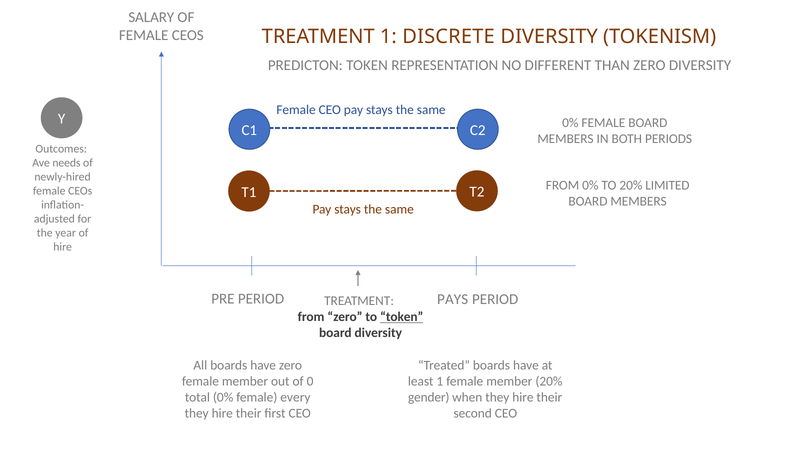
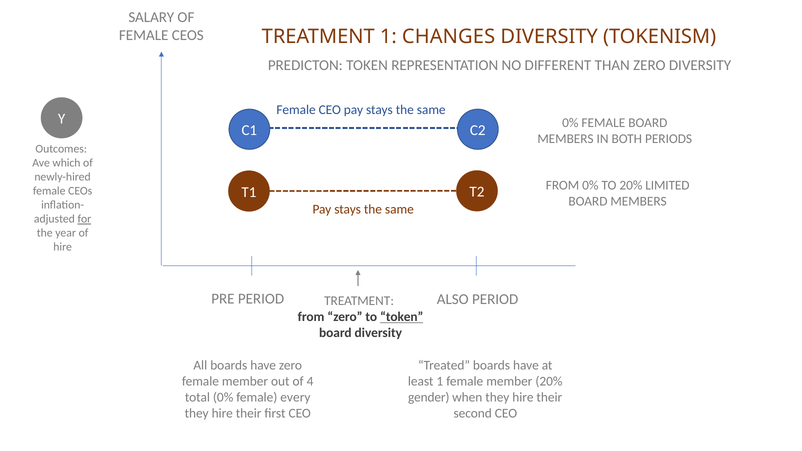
DISCRETE: DISCRETE -> CHANGES (449, 37)
needs: needs -> which (66, 163)
for underline: none -> present (84, 219)
PAYS: PAYS -> ALSO (453, 299)
0: 0 -> 4 (310, 381)
